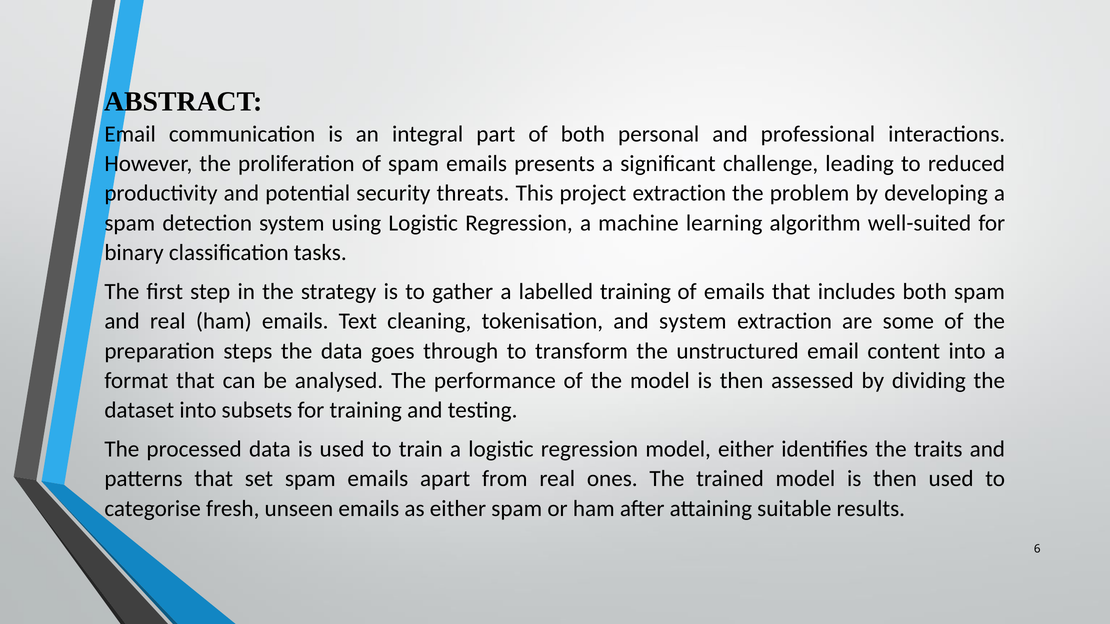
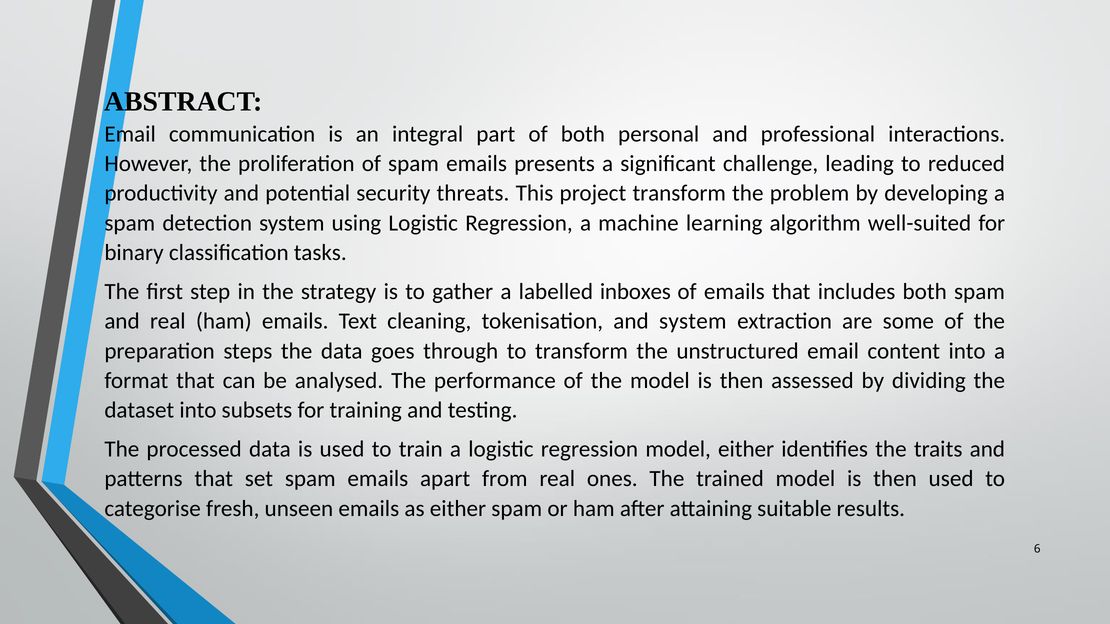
project extraction: extraction -> transform (679, 193)
labelled training: training -> inboxes (635, 292)
